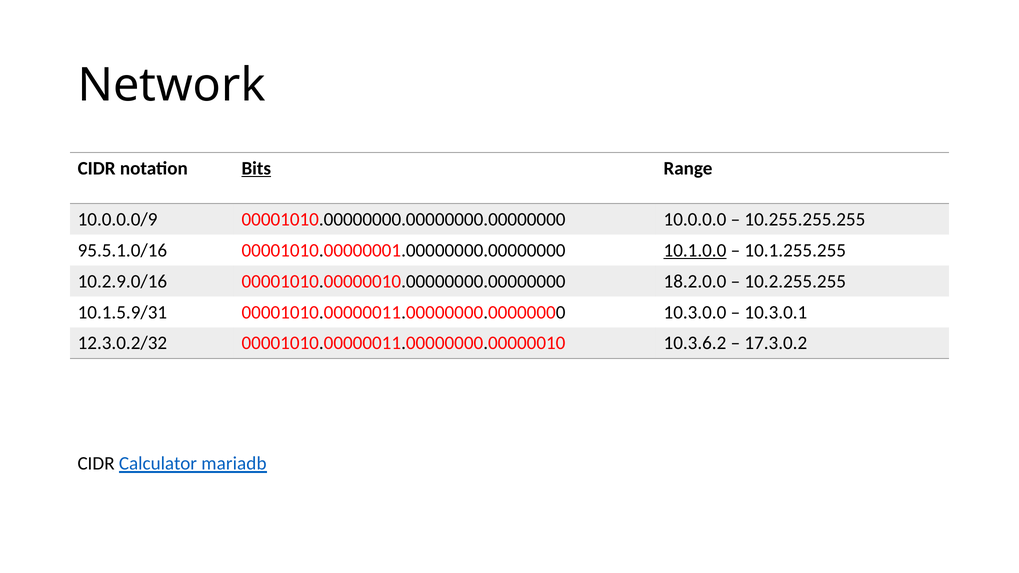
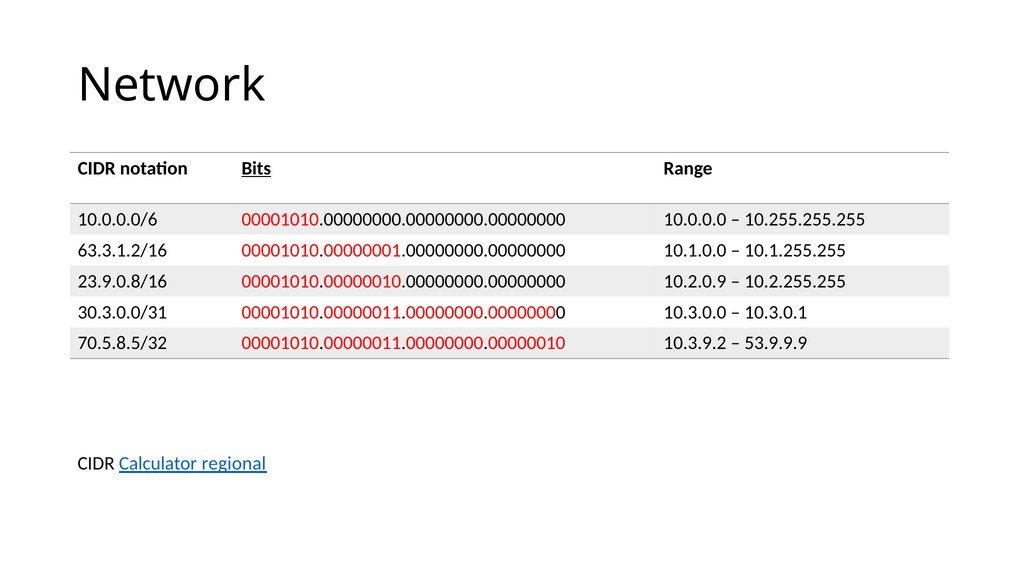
10.0.0.0/9: 10.0.0.0/9 -> 10.0.0.0/6 (118, 219)
95.5.1.0/16: 95.5.1.0/16 -> 63.3.1.2/16 (122, 250)
10.1.0.0 underline: present -> none (695, 250)
10.2.9.0/16: 10.2.9.0/16 -> 23.9.0.8/16 (122, 281)
18.2.0.0: 18.2.0.0 -> 10.2.0.9 (695, 281)
10.1.5.9/31: 10.1.5.9/31 -> 30.3.0.0/31 (122, 312)
12.3.0.2/32: 12.3.0.2/32 -> 70.5.8.5/32 (122, 343)
10.3.6.2: 10.3.6.2 -> 10.3.9.2 (695, 343)
17.3.0.2: 17.3.0.2 -> 53.9.9.9 (776, 343)
mariadb: mariadb -> regional (234, 464)
